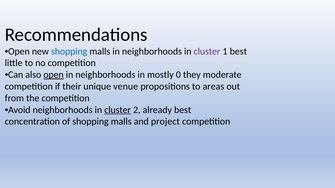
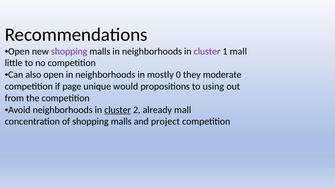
shopping colour: blue -> purple (69, 51)
1 best: best -> mall (238, 51)
open underline: present -> none (54, 75)
their: their -> page (72, 87)
venue: venue -> would (126, 87)
areas: areas -> using (213, 87)
already best: best -> mall (183, 110)
